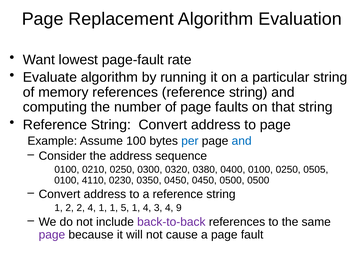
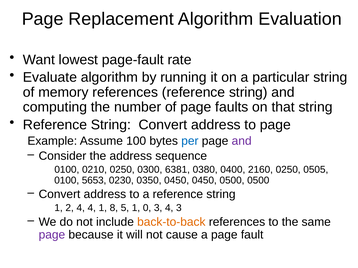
and colour: blue -> purple (242, 141)
0320: 0320 -> 6381 (177, 170)
0400 0100: 0100 -> 2160 (260, 170)
4110: 4110 -> 5653 (94, 181)
2 2: 2 -> 4 (81, 208)
1 1: 1 -> 8 (114, 208)
1 4: 4 -> 0 (147, 208)
4 9: 9 -> 3 (179, 208)
back-to-back colour: purple -> orange (171, 222)
